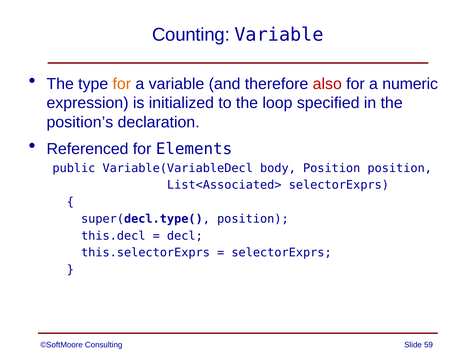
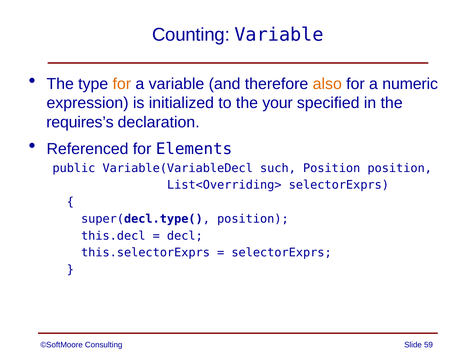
also colour: red -> orange (327, 84)
loop: loop -> your (278, 103)
position’s: position’s -> requires’s (80, 122)
body: body -> such (278, 168)
List<Associated>: List<Associated> -> List<Overriding> (224, 185)
